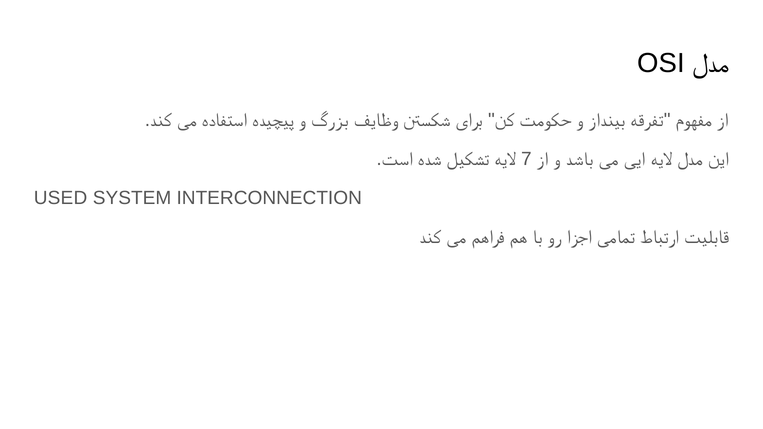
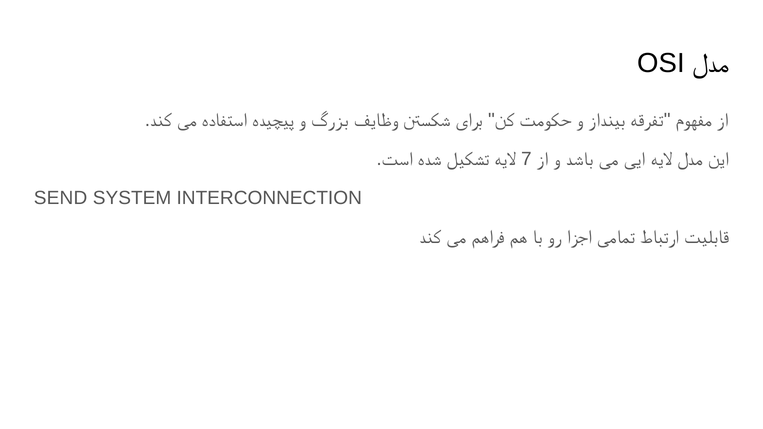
USED: USED -> SEND (61, 198)
